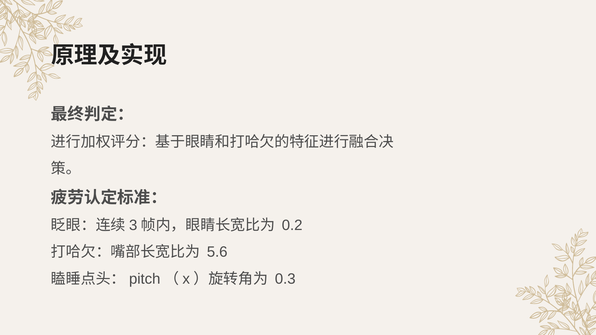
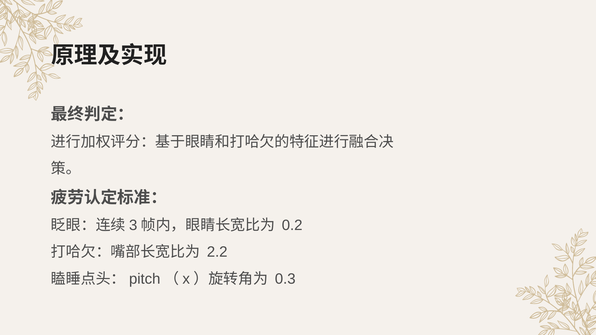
5.6: 5.6 -> 2.2 (217, 252)
